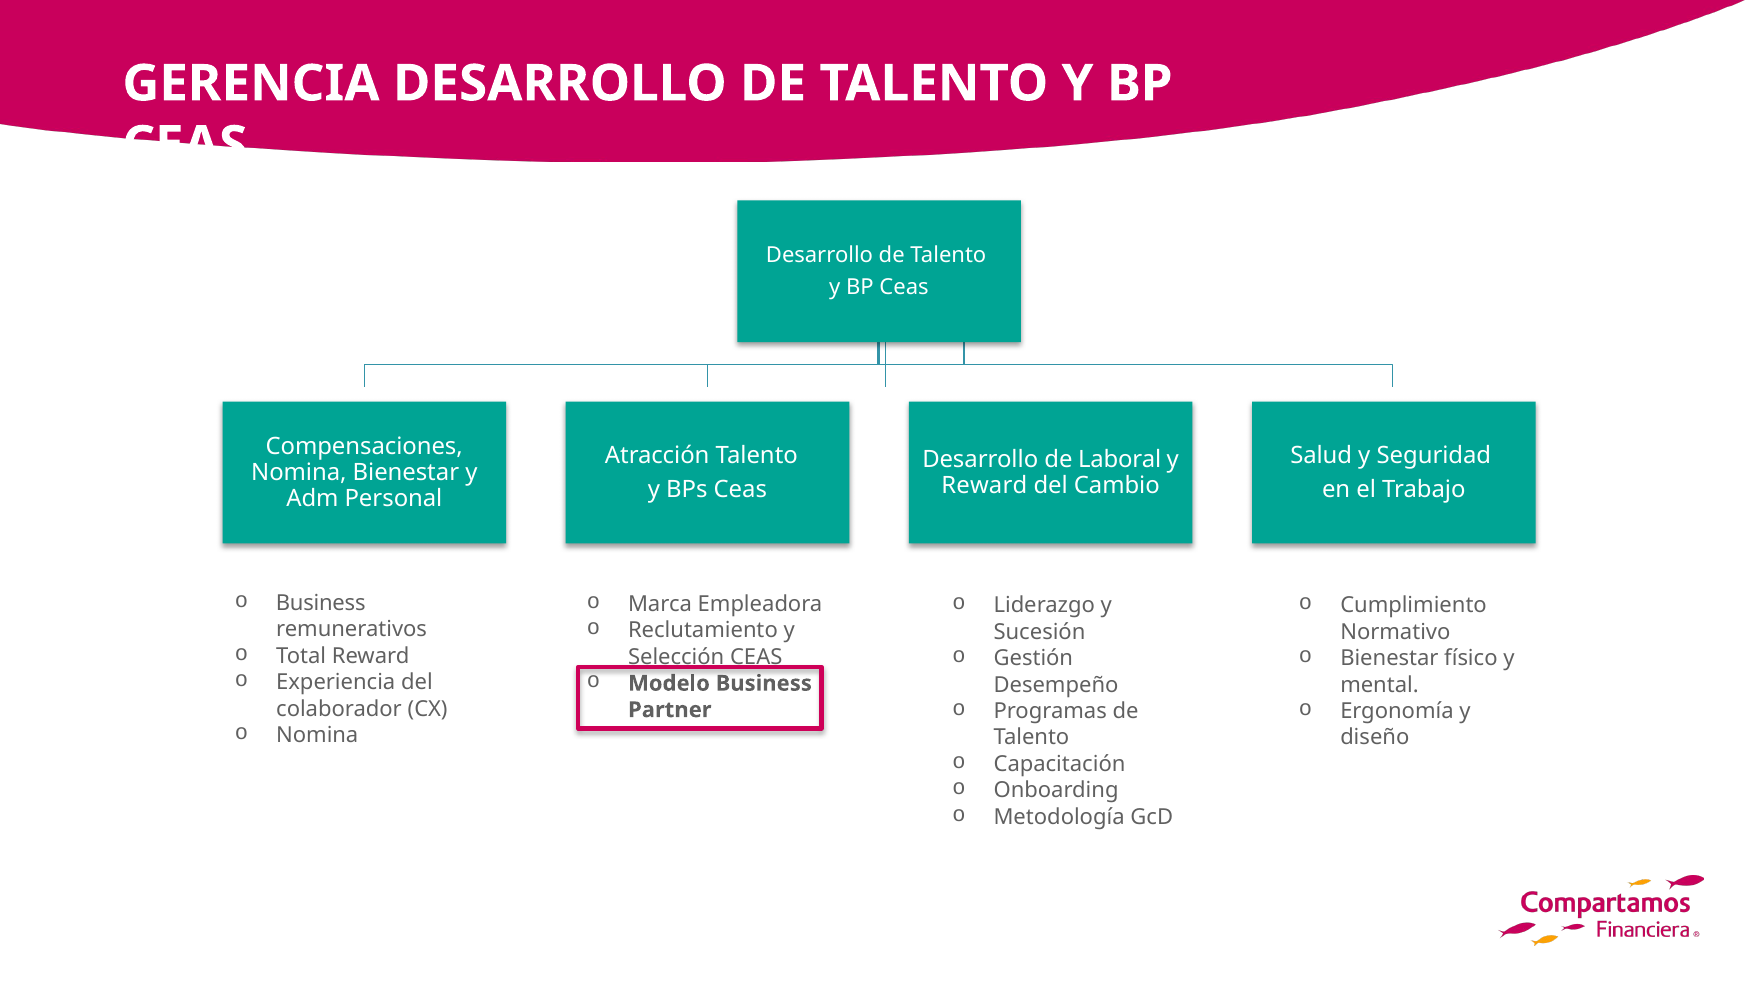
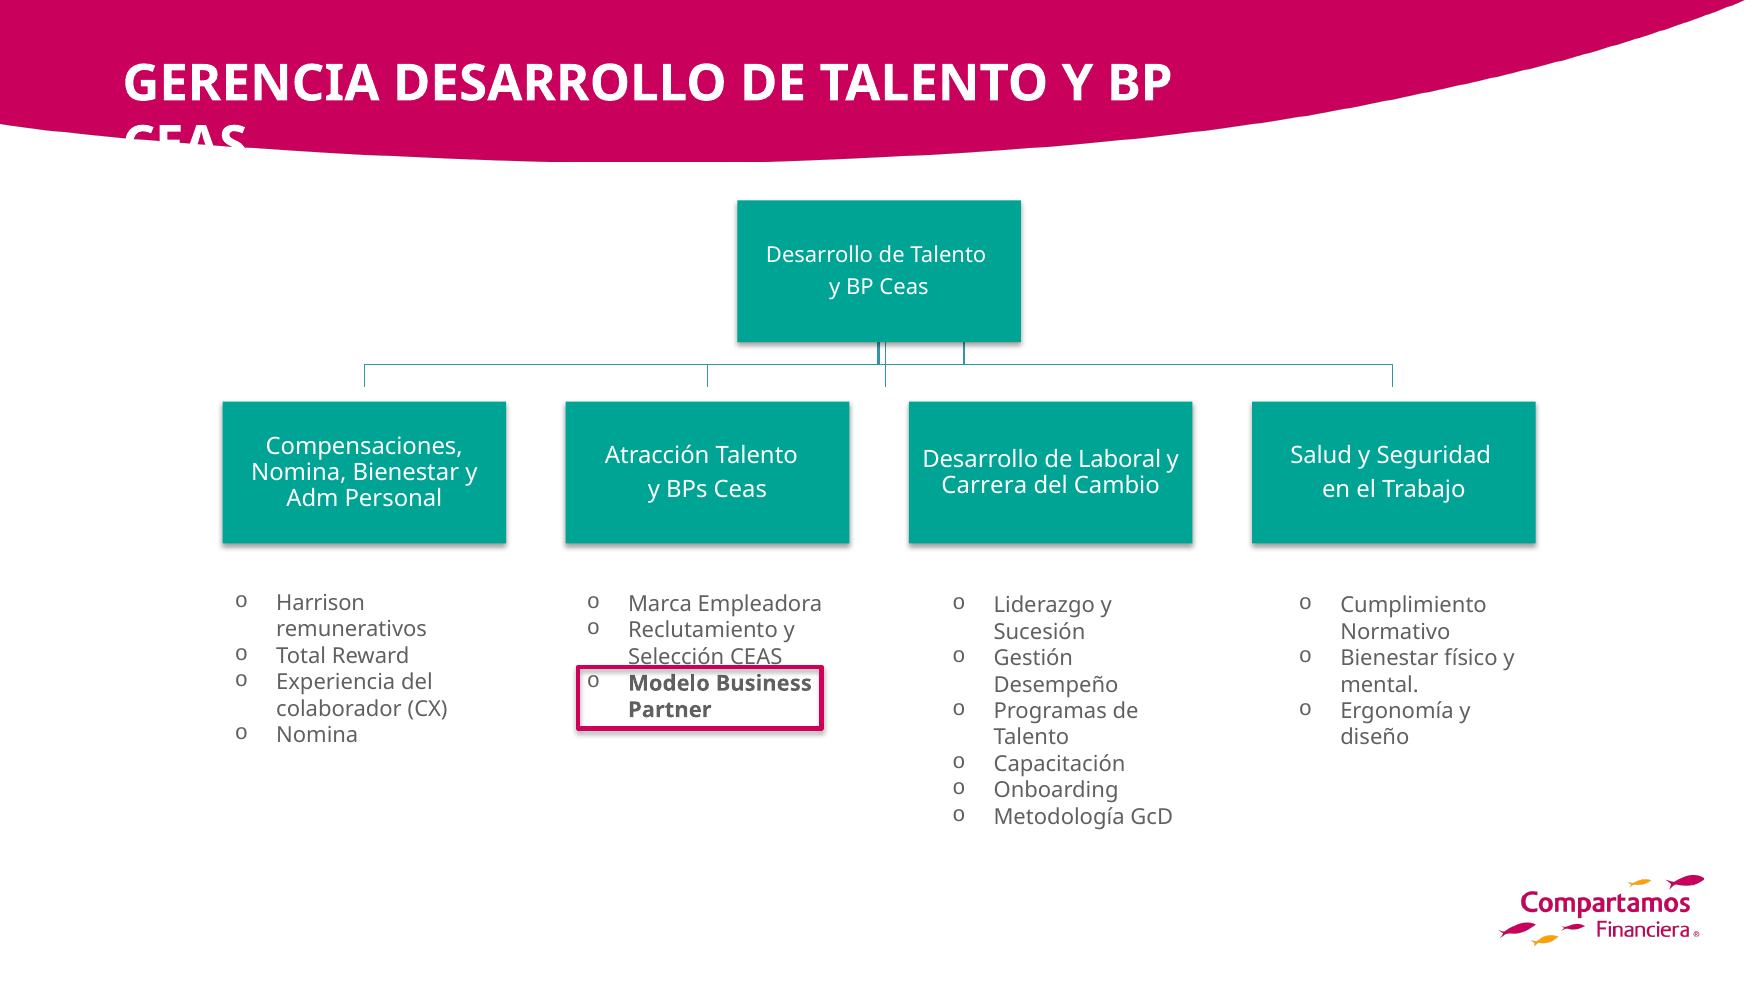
Reward: Reward -> Carrera (984, 486)
Business: Business -> Harrison (321, 603)
